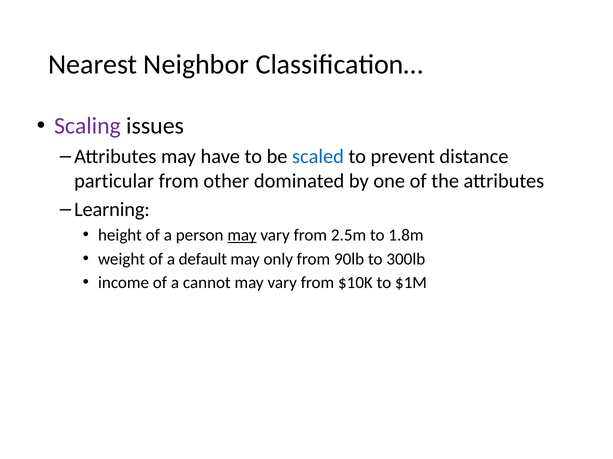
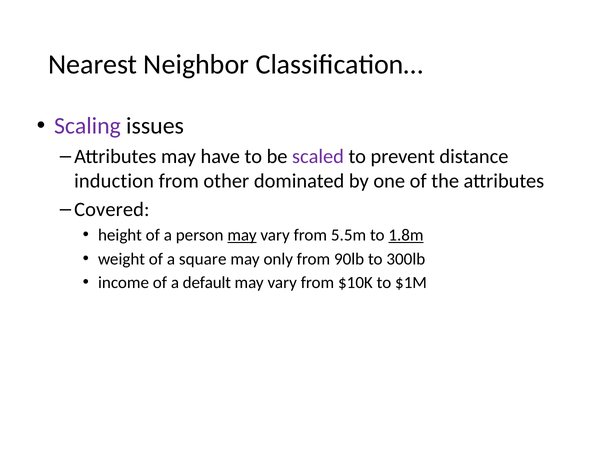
scaled colour: blue -> purple (318, 157)
particular: particular -> induction (114, 181)
Learning: Learning -> Covered (112, 210)
2.5m: 2.5m -> 5.5m (349, 235)
1.8m underline: none -> present (406, 235)
default: default -> square (203, 259)
cannot: cannot -> default (207, 283)
